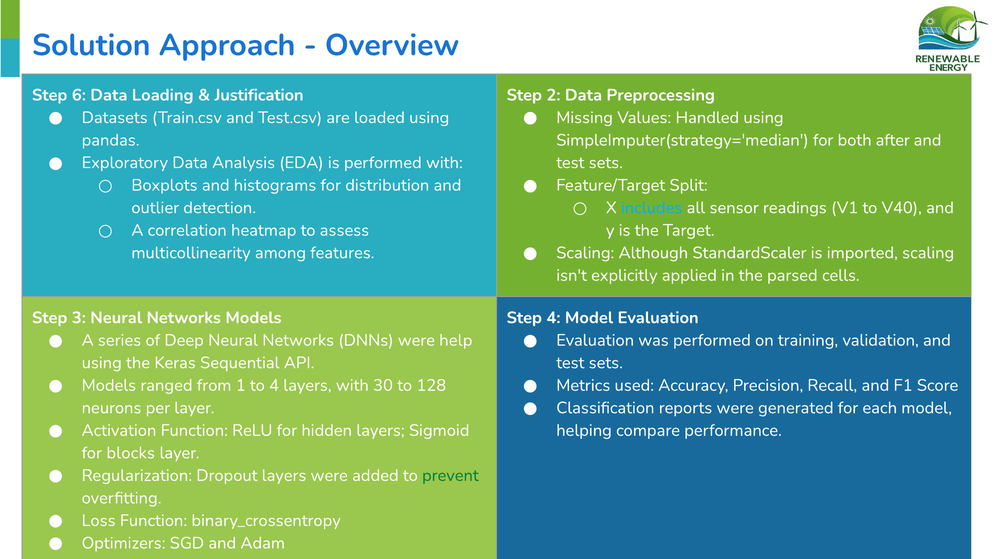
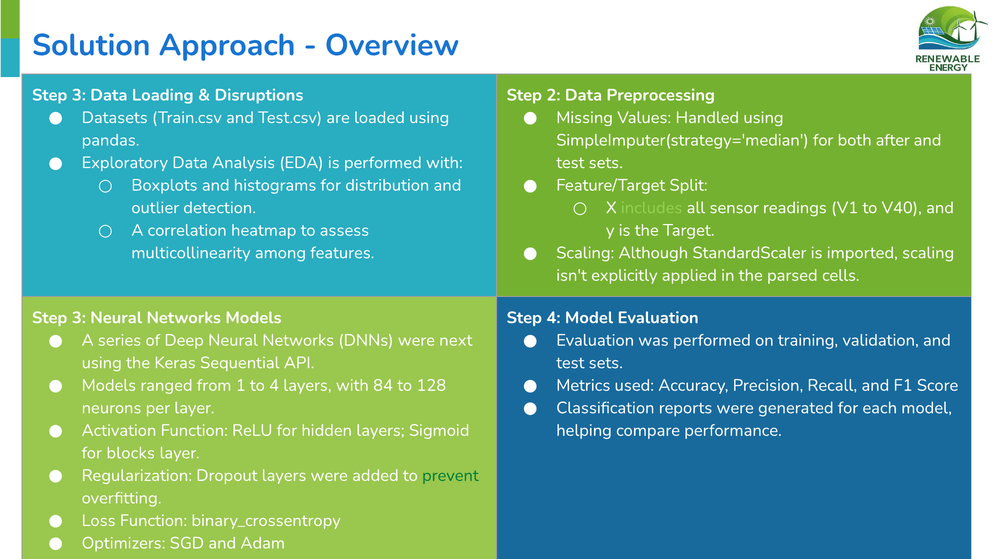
6: 6 -> 3 (79, 95)
Justification: Justification -> Disruptions (259, 95)
includes colour: light blue -> light green (652, 208)
help: help -> next (456, 340)
30: 30 -> 84 (383, 385)
